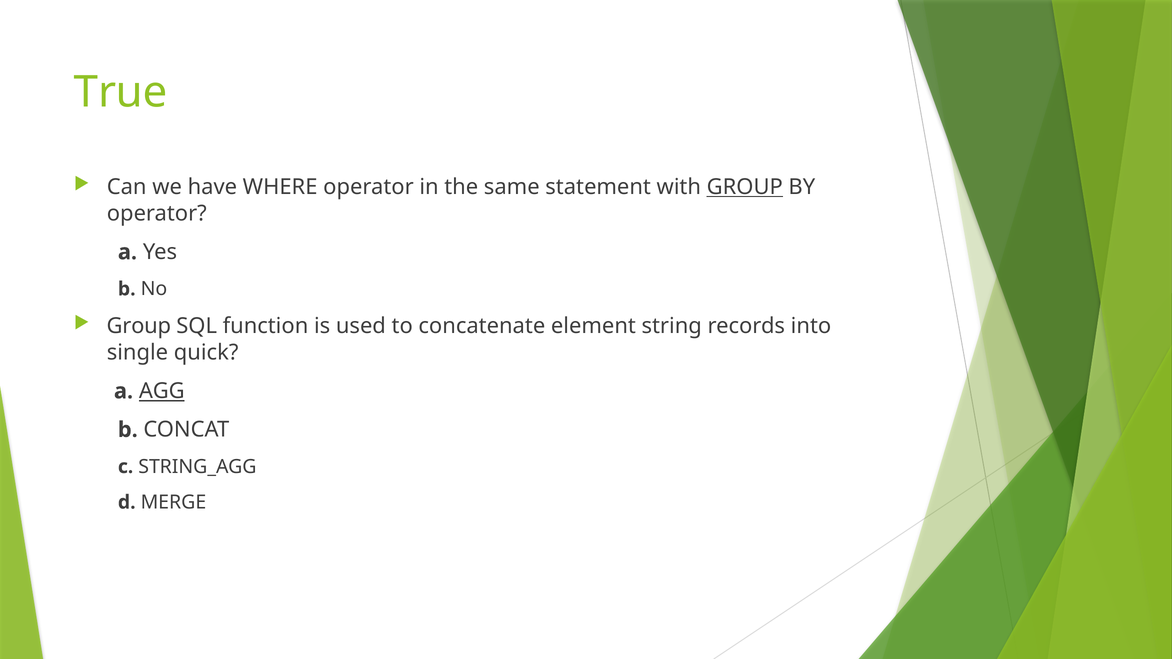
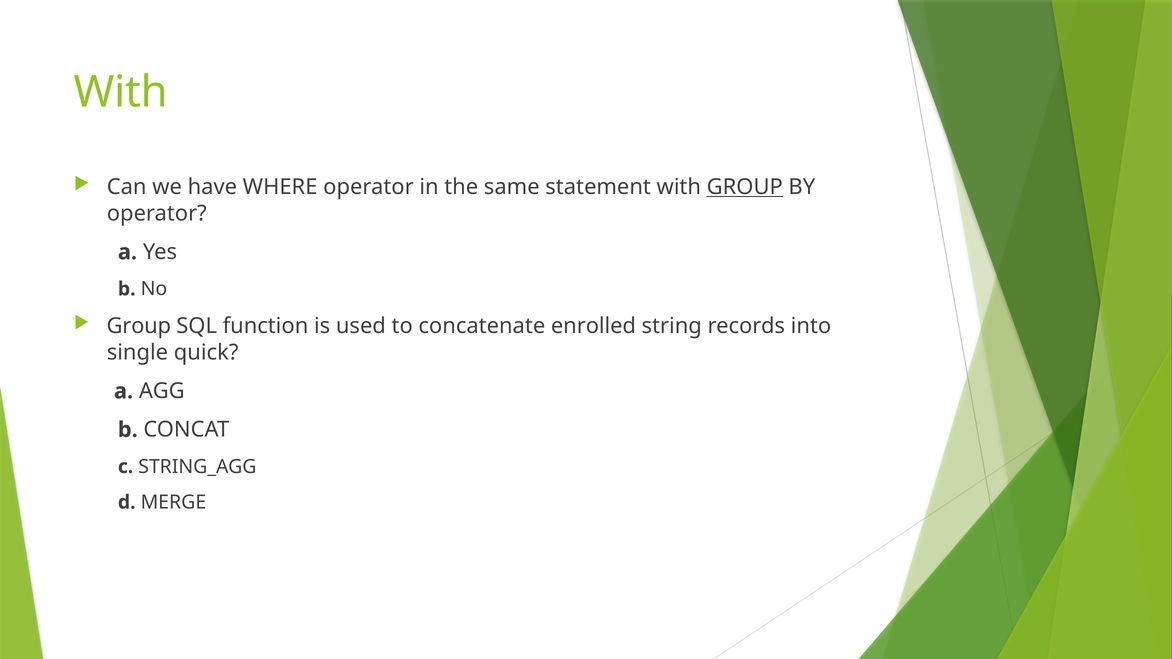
True: True -> With (121, 92)
element: element -> enrolled (593, 326)
AGG underline: present -> none (162, 391)
